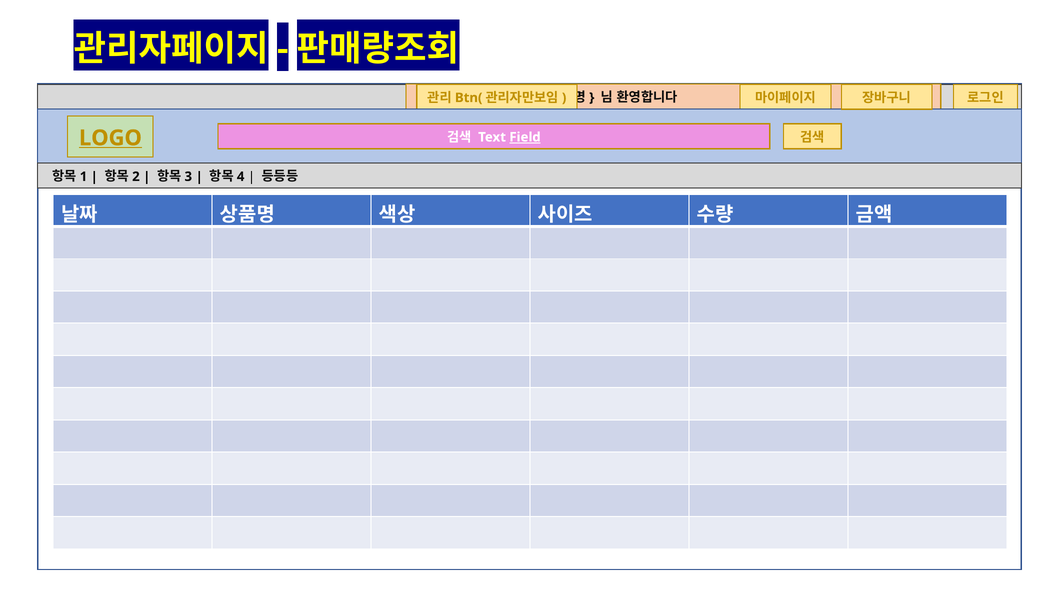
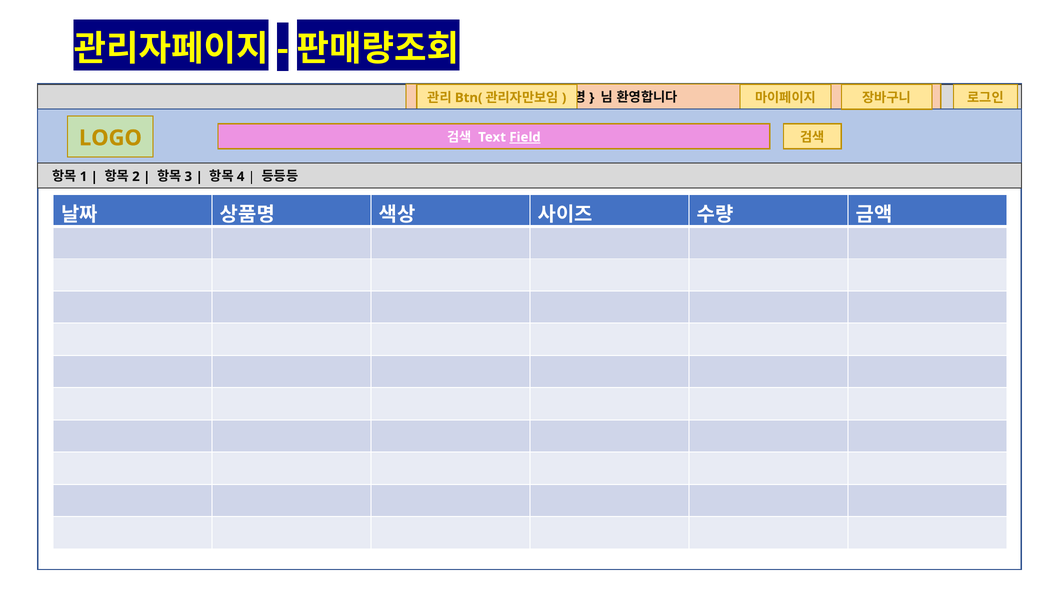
LOGO underline: present -> none (110, 138)
